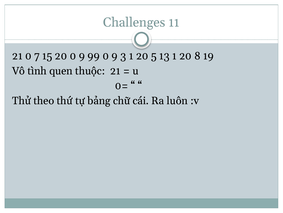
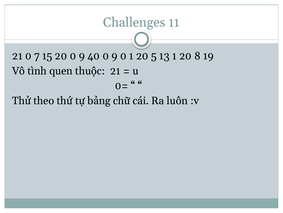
99: 99 -> 40 (94, 56)
9 3: 3 -> 0 (123, 56)
